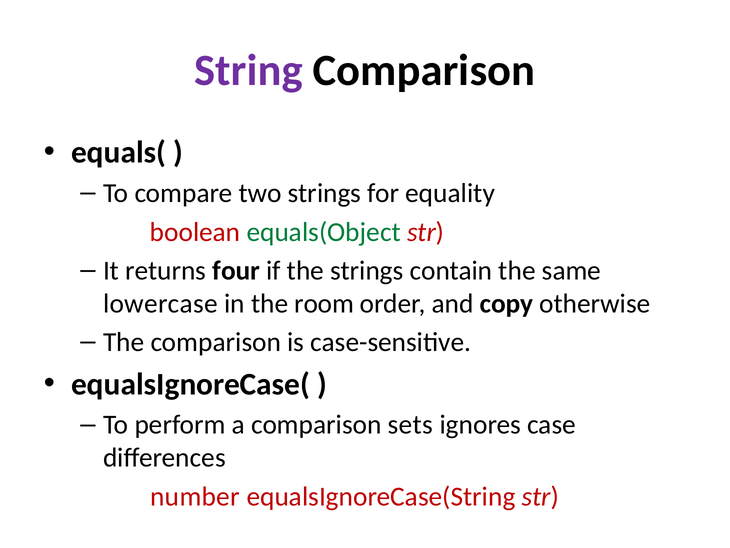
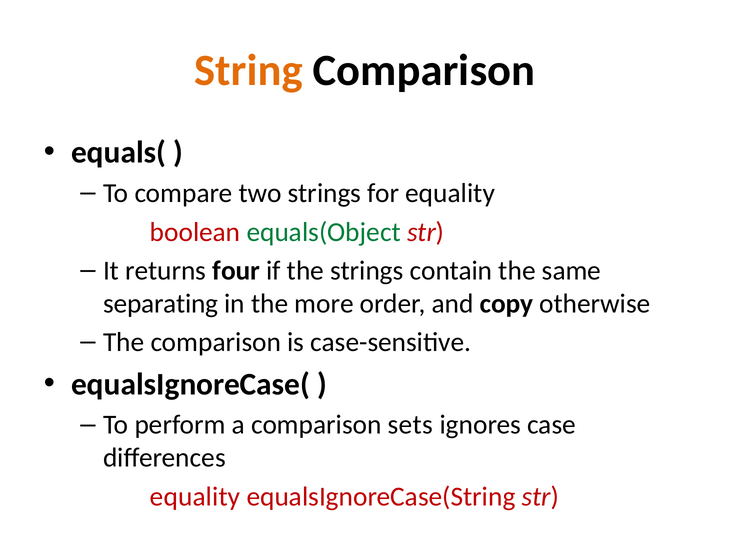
String colour: purple -> orange (249, 71)
lowercase: lowercase -> separating (161, 303)
room: room -> more (324, 303)
number: number -> equality (195, 496)
